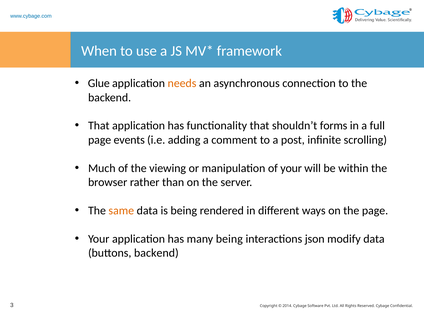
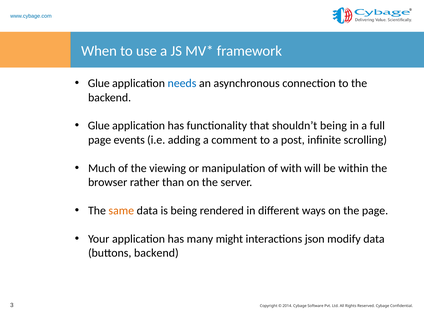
needs colour: orange -> blue (182, 83)
That: That -> Glue (99, 126)
shouldn’t forms: forms -> being (333, 126)
of your: your -> with (291, 168)
many being: being -> might (229, 239)
